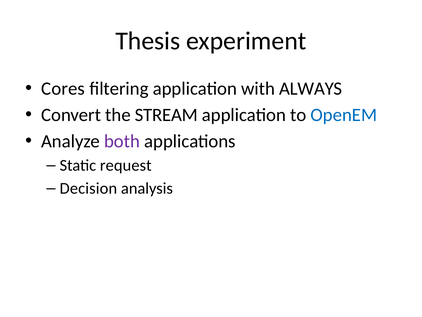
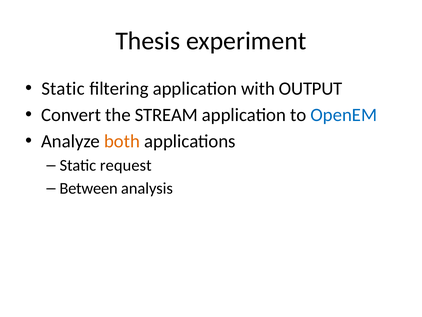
Cores: Cores -> Static (63, 89)
ALWAYS: ALWAYS -> OUTPUT (311, 89)
both colour: purple -> orange (122, 141)
Decision: Decision -> Between (89, 188)
